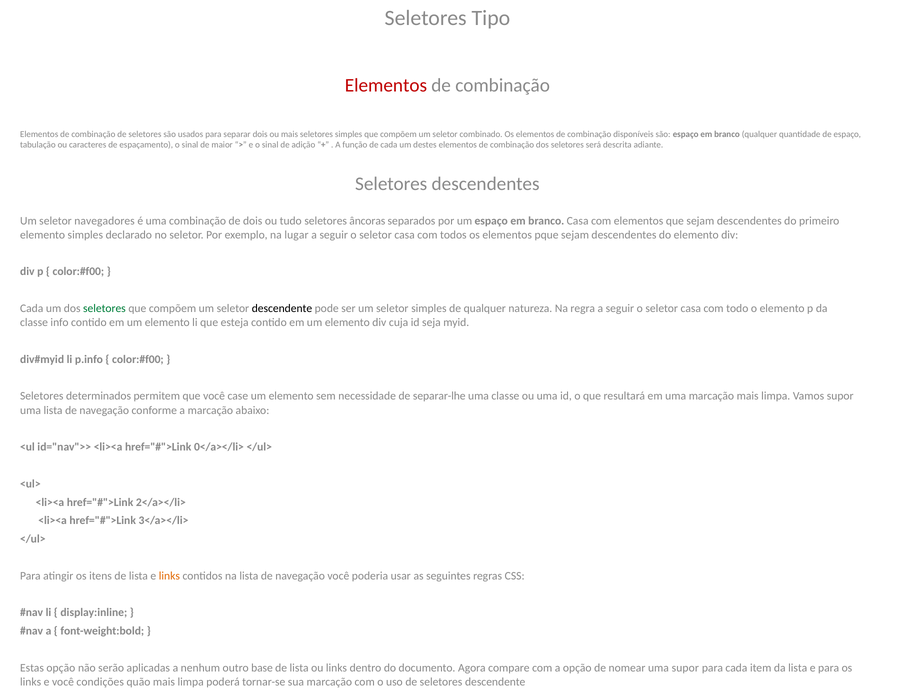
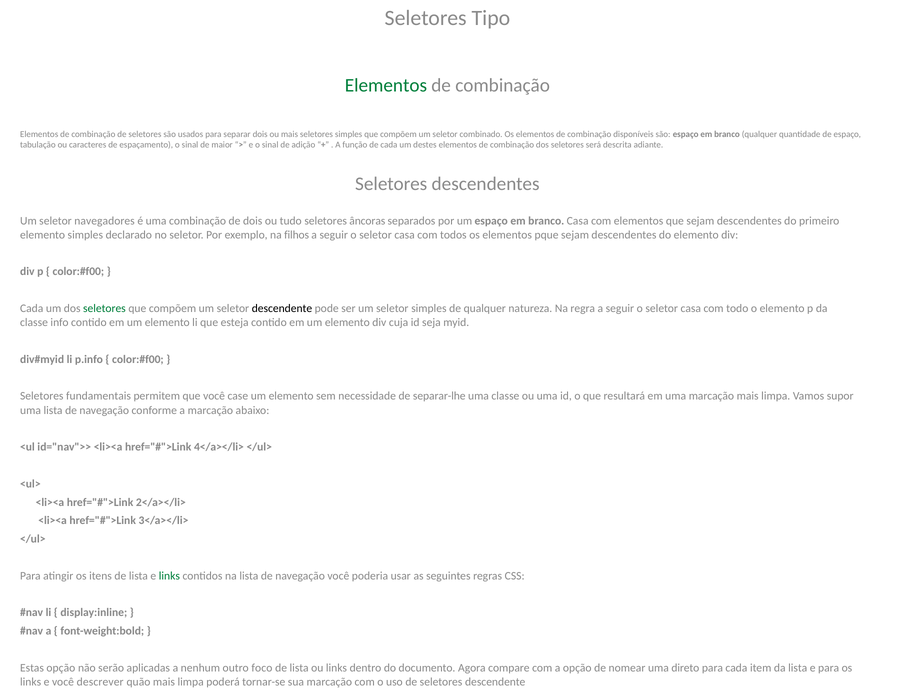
Elementos colour: red -> green (386, 85)
lugar: lugar -> filhos (297, 235)
determinados: determinados -> fundamentais (99, 396)
0</a></li>: 0</a></li> -> 4</a></li> (219, 447)
links colour: orange -> green (169, 576)
base: base -> foco (262, 668)
uma supor: supor -> direto (685, 668)
condições: condições -> descrever (100, 682)
